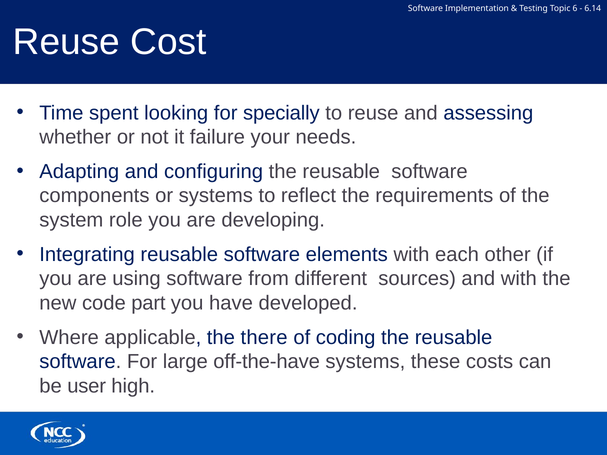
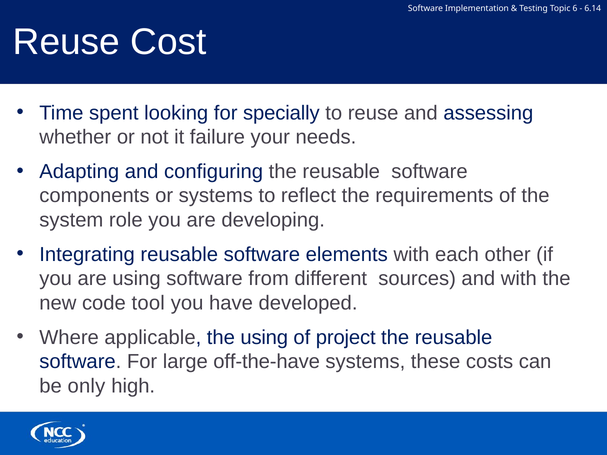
part: part -> tool (148, 303)
the there: there -> using (264, 338)
coding: coding -> project (346, 338)
user: user -> only (86, 386)
